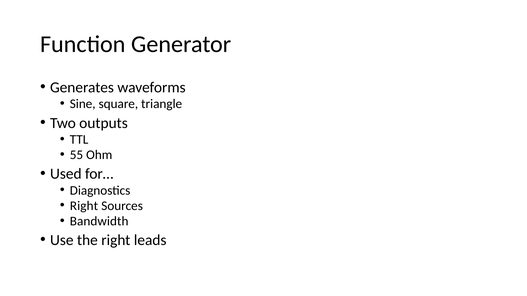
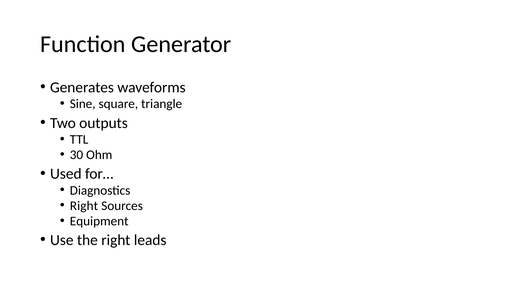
55: 55 -> 30 (76, 155)
Bandwidth: Bandwidth -> Equipment (99, 221)
